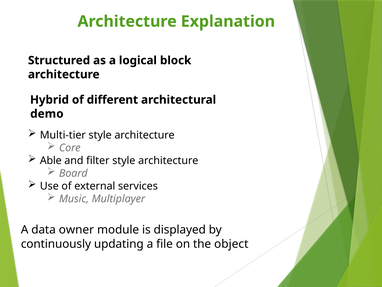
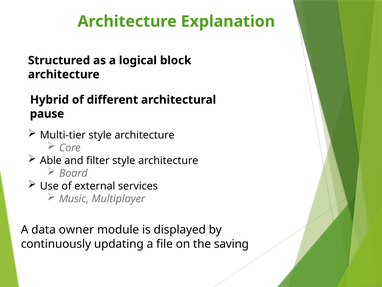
demo: demo -> pause (47, 114)
object: object -> saving (231, 243)
